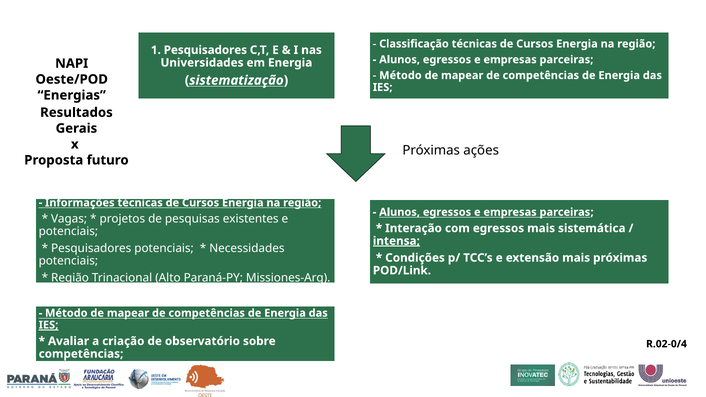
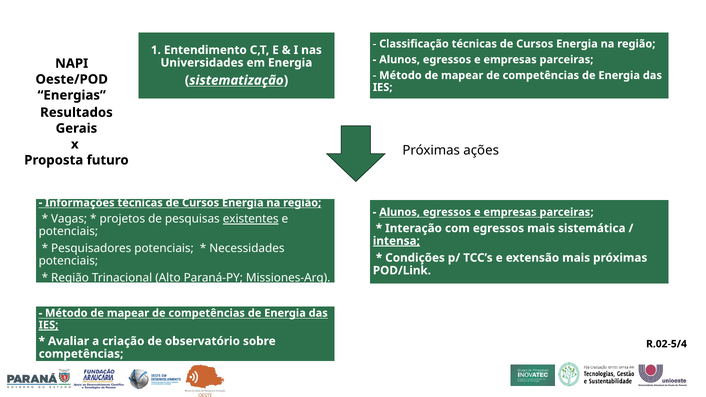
1 Pesquisadores: Pesquisadores -> Entendimento (205, 50)
existentes underline: none -> present (251, 219)
R.02-0/4: R.02-0/4 -> R.02-5/4 (667, 344)
